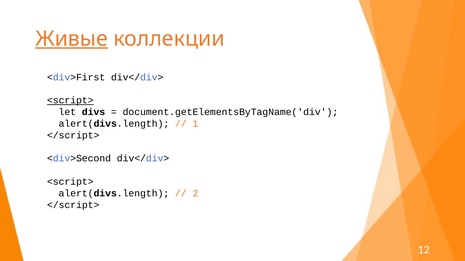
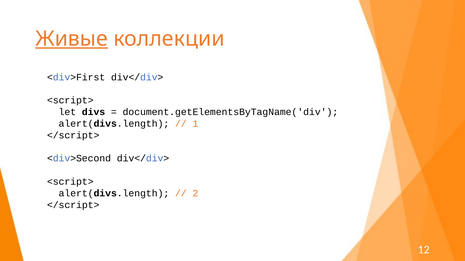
<script> underline: present -> none (70, 101)
